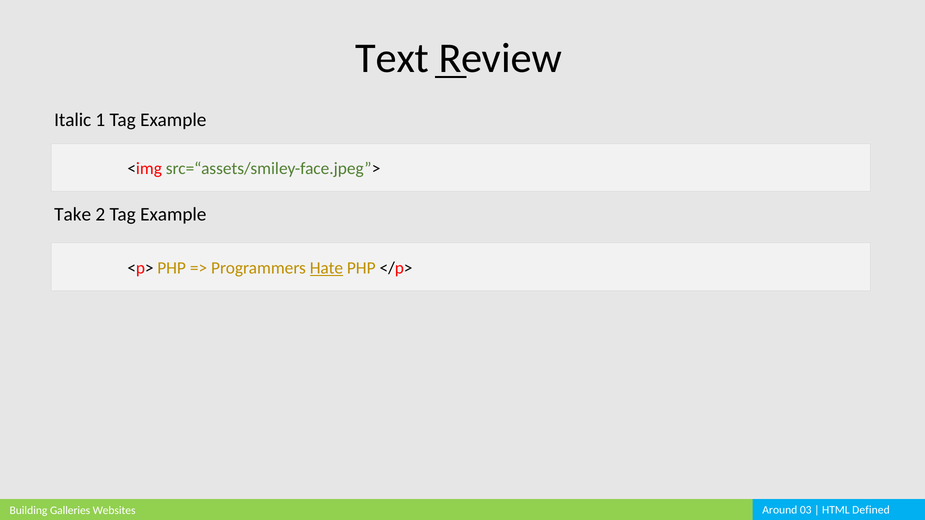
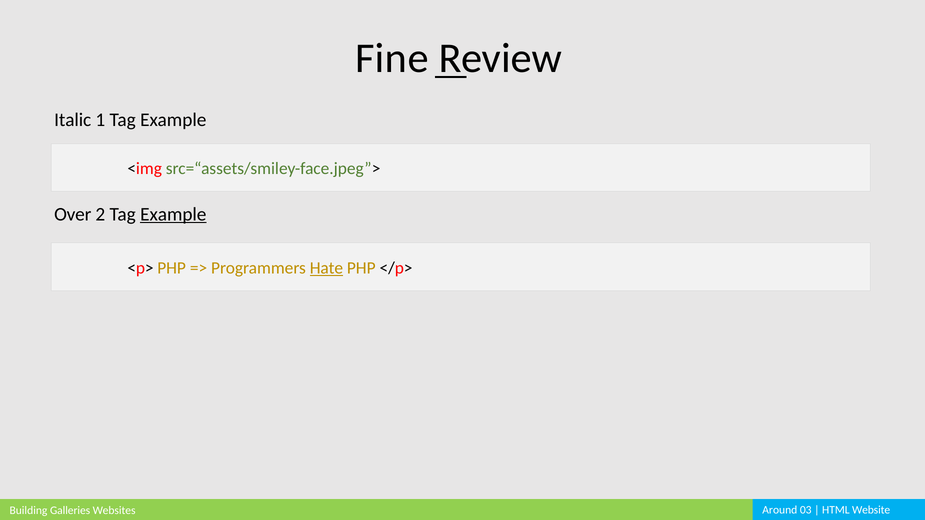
Text: Text -> Fine (392, 58)
Take: Take -> Over (73, 214)
Example underline: none -> present (173, 214)
Defined: Defined -> Website (871, 510)
